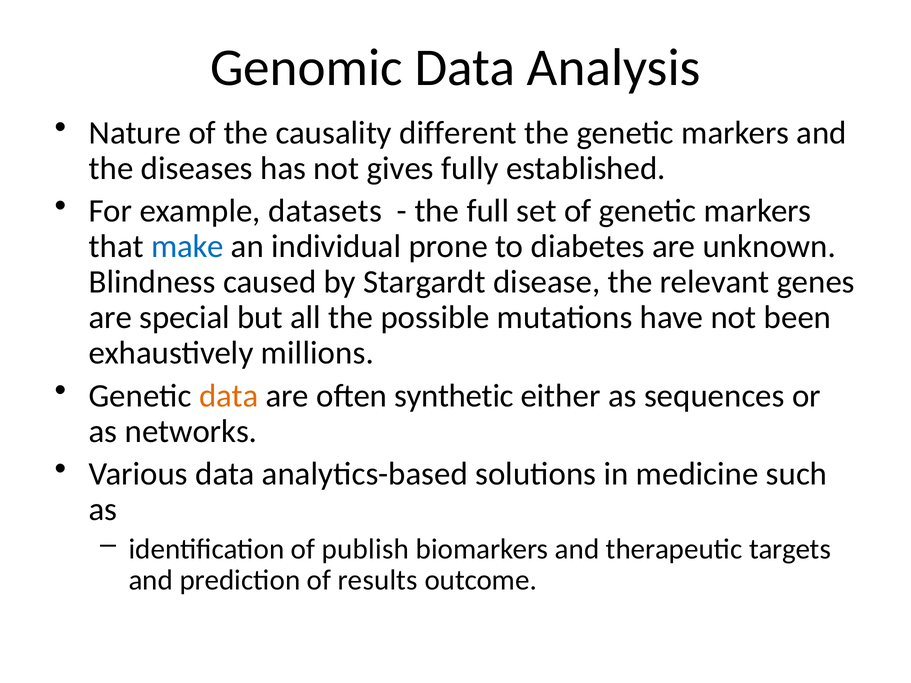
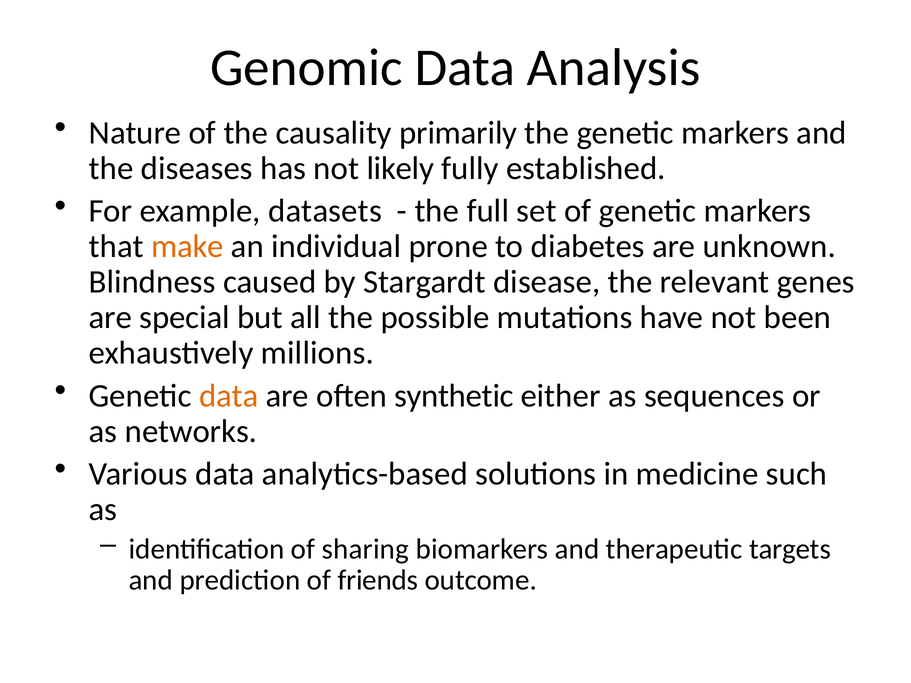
different: different -> primarily (458, 133)
gives: gives -> likely (400, 168)
make colour: blue -> orange (187, 247)
publish: publish -> sharing (365, 549)
results: results -> friends (378, 581)
